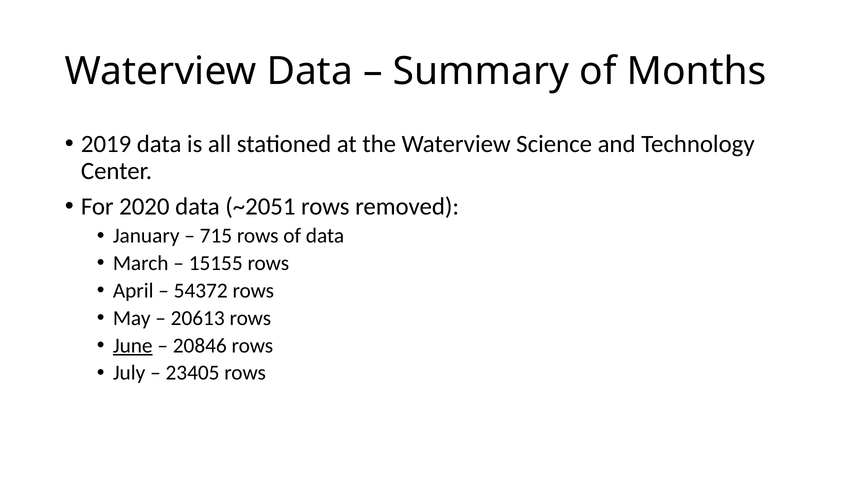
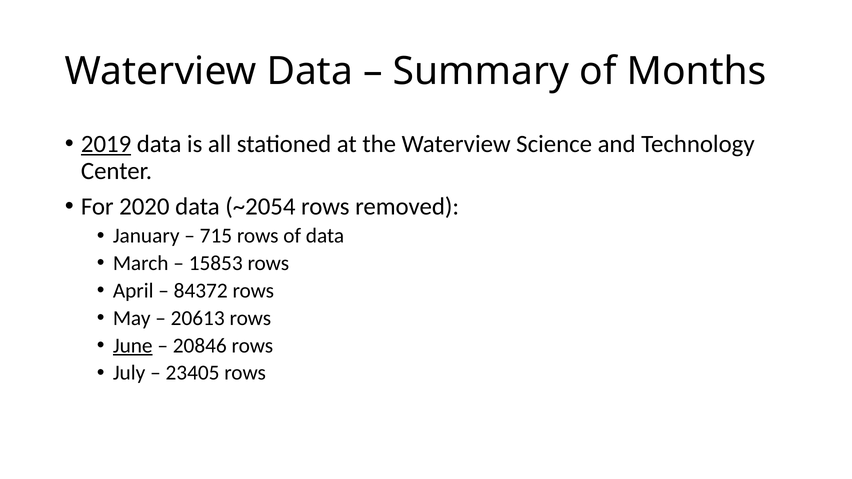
2019 underline: none -> present (106, 144)
~2051: ~2051 -> ~2054 (260, 207)
15155: 15155 -> 15853 (216, 263)
54372: 54372 -> 84372 (201, 291)
